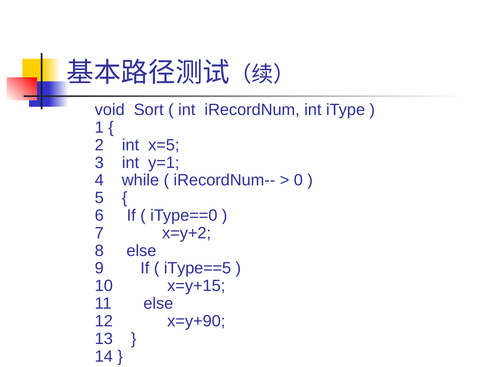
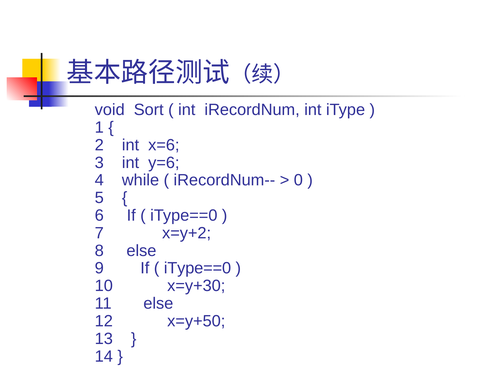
x=5: x=5 -> x=6 (164, 145)
y=1: y=1 -> y=6 (164, 163)
iType==5: iType==5 -> iType==0 (197, 269)
x=y+15: x=y+15 -> x=y+30 (196, 286)
x=y+90: x=y+90 -> x=y+50 (196, 322)
